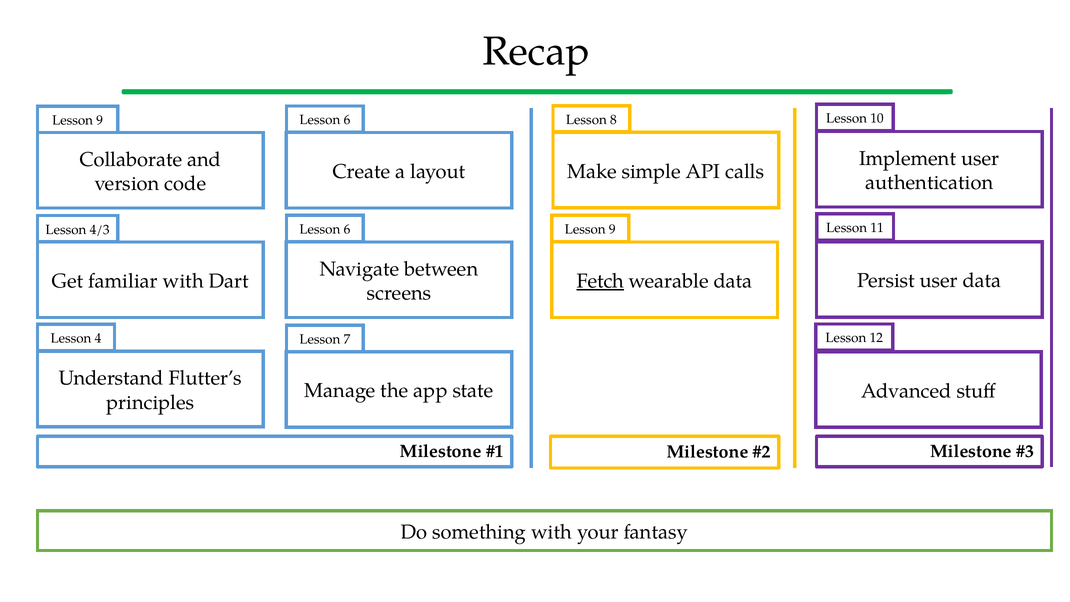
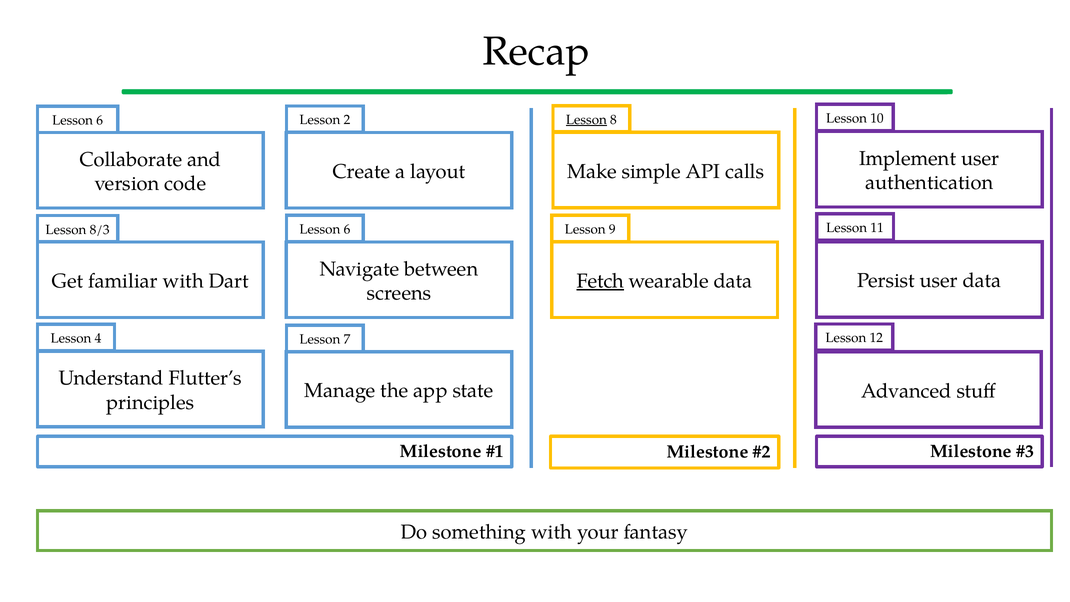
Lesson underline: none -> present (586, 120)
6: 6 -> 2 (347, 120)
9: 9 -> 6 (100, 120)
4/3: 4/3 -> 8/3 (100, 230)
